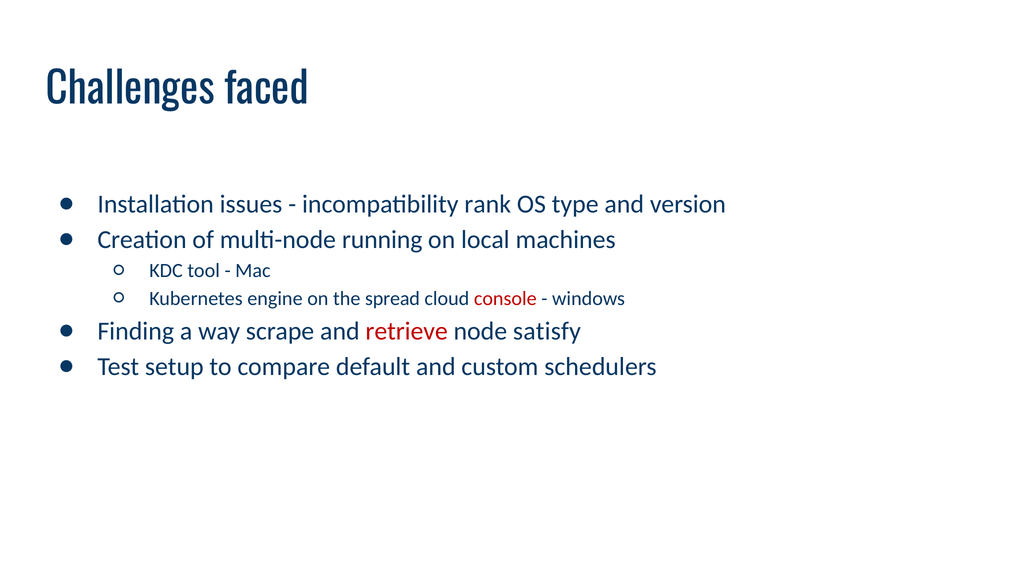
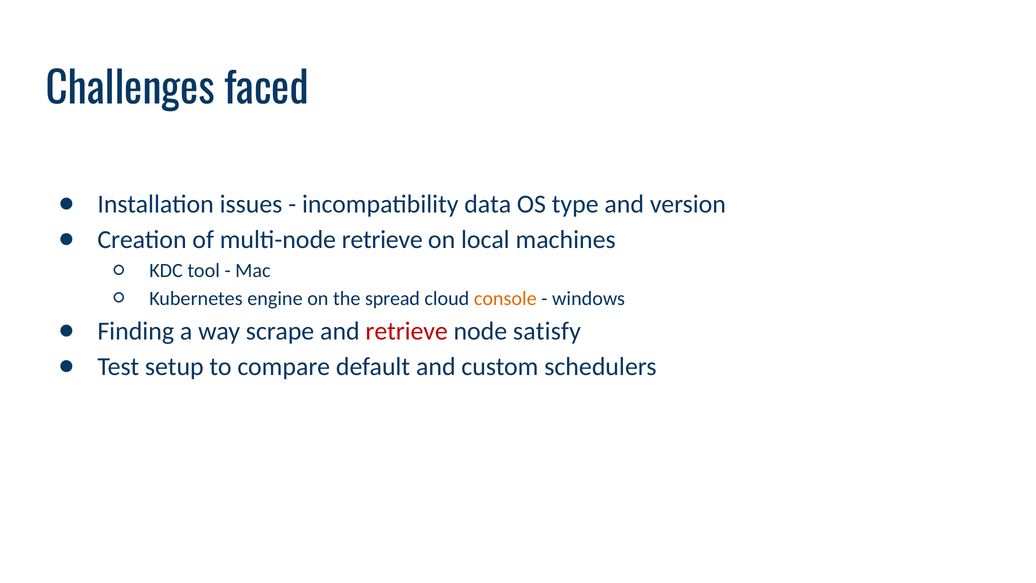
rank: rank -> data (488, 204)
multi-node running: running -> retrieve (382, 240)
console colour: red -> orange (505, 298)
